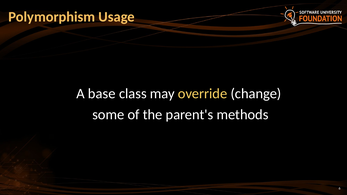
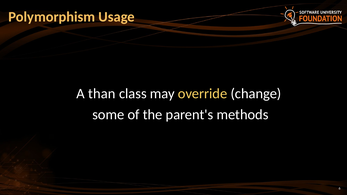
base: base -> than (102, 94)
